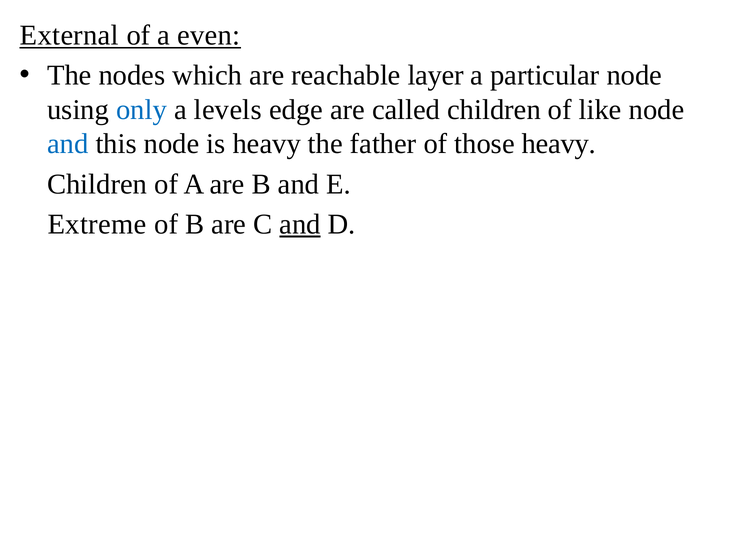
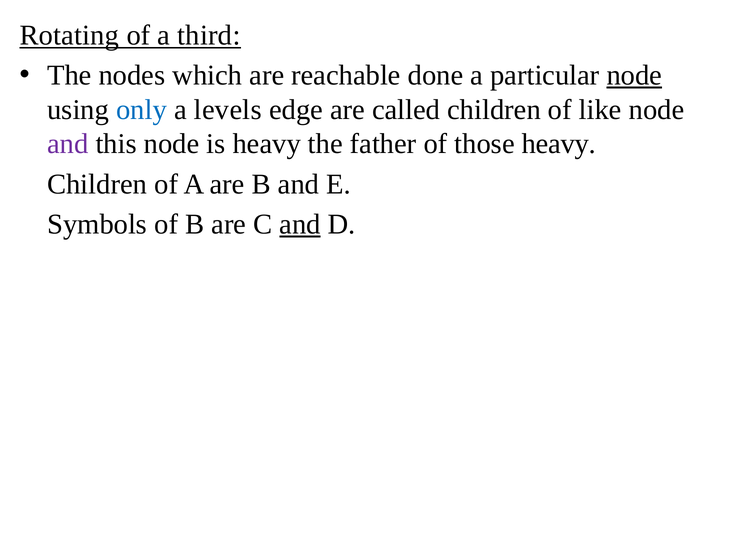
External: External -> Rotating (69, 35)
even: even -> third (209, 35)
layer: layer -> done (436, 75)
node underline: none -> present (634, 75)
and colour: blue -> purple (68, 144)
Extreme: Extreme -> Symbols (97, 224)
